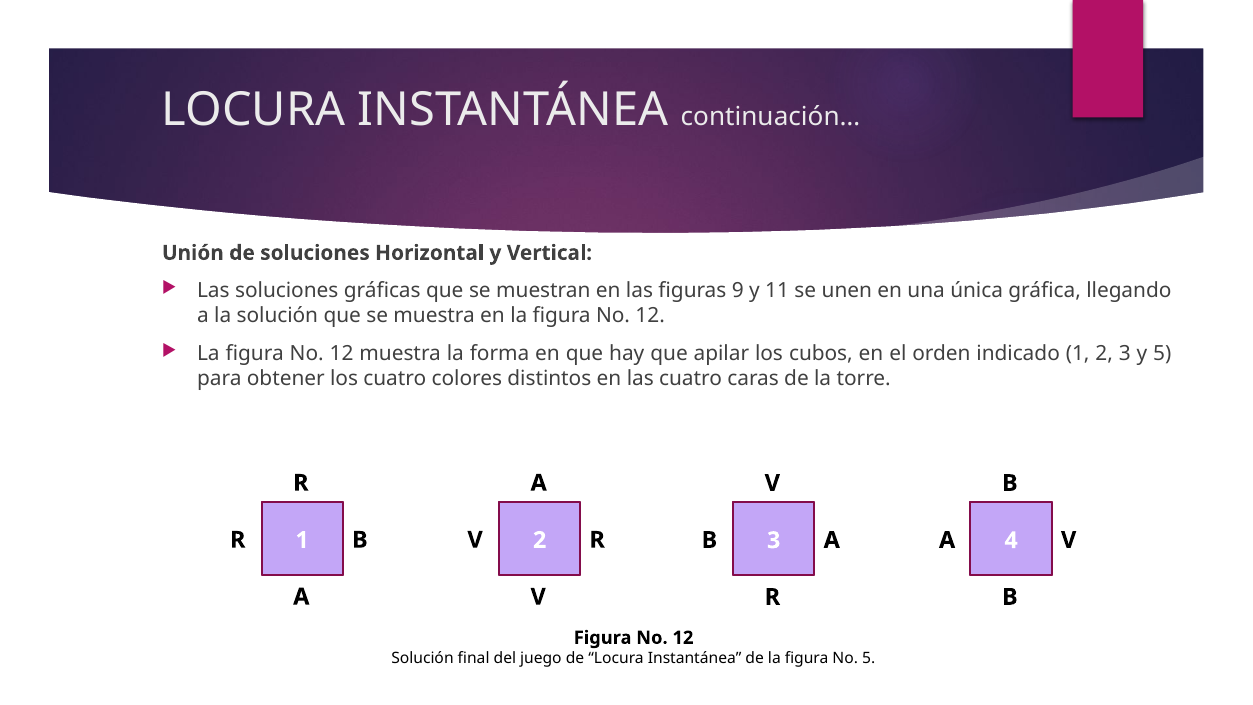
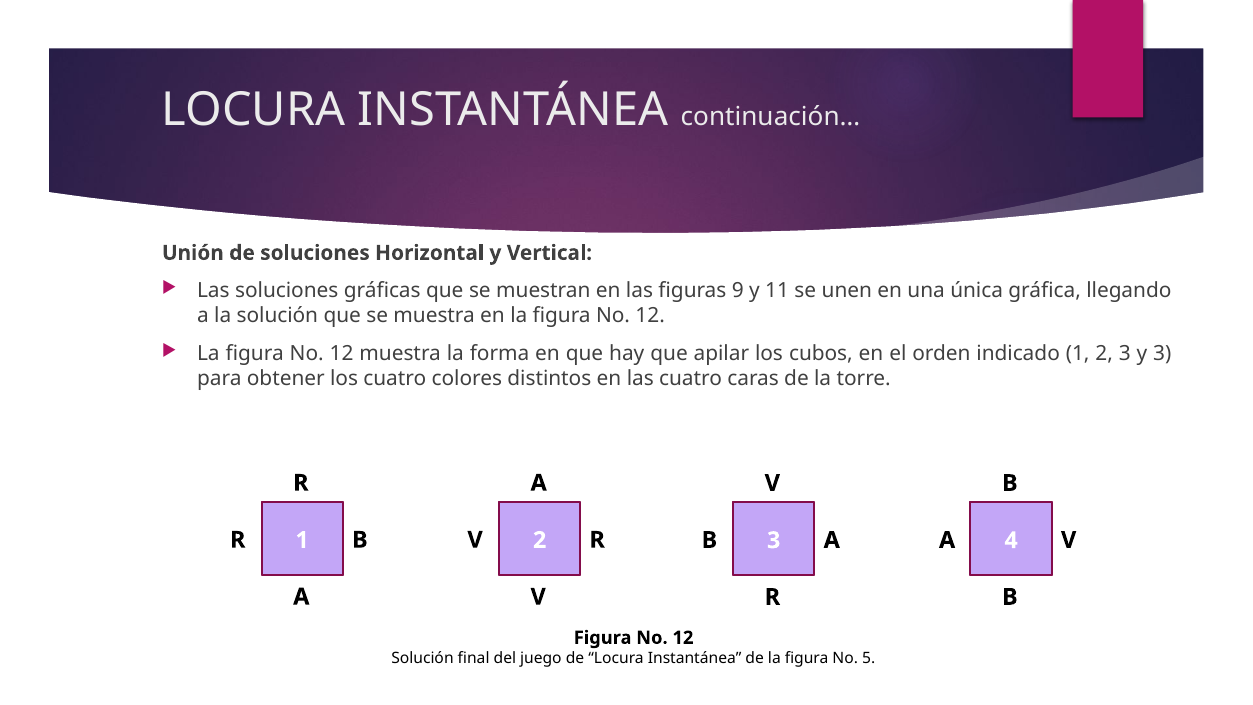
y 5: 5 -> 3 (1162, 354)
